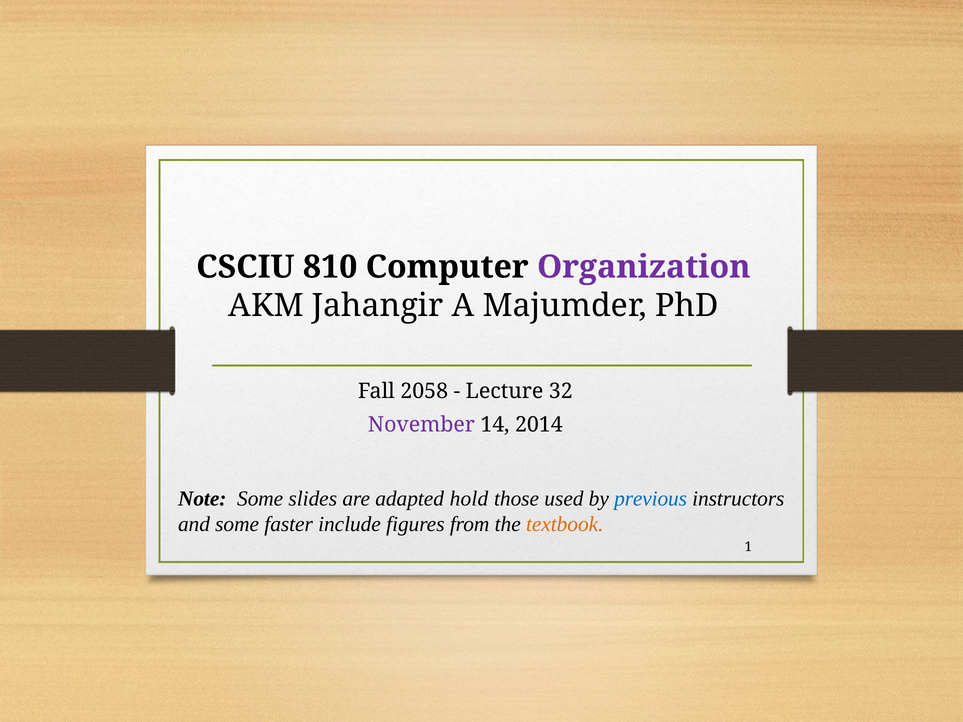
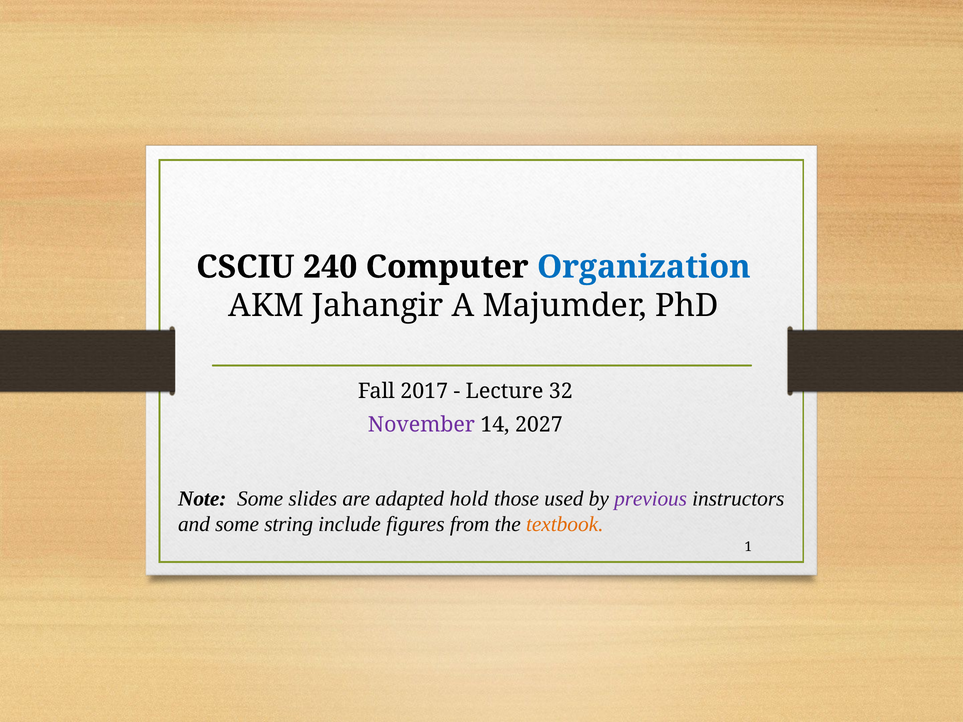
810: 810 -> 240 (330, 267)
Organization colour: purple -> blue (644, 267)
2058: 2058 -> 2017 (424, 391)
2014: 2014 -> 2027 (539, 425)
previous colour: blue -> purple (651, 499)
faster: faster -> string (289, 524)
